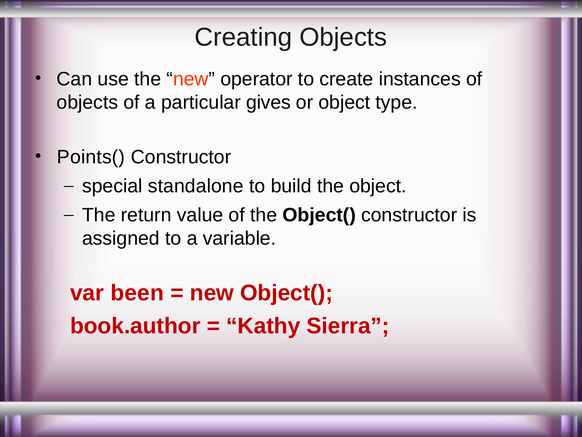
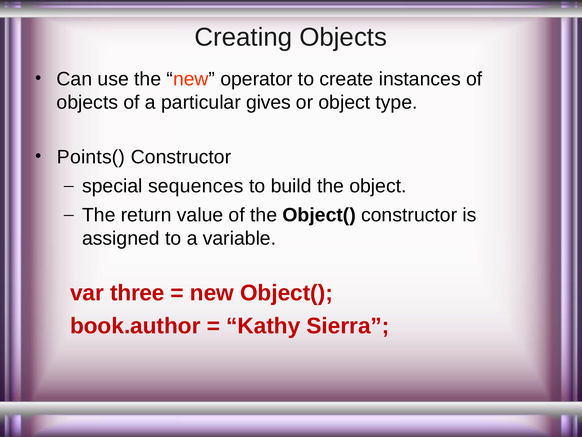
standalone: standalone -> sequences (196, 186)
been: been -> three (137, 293)
